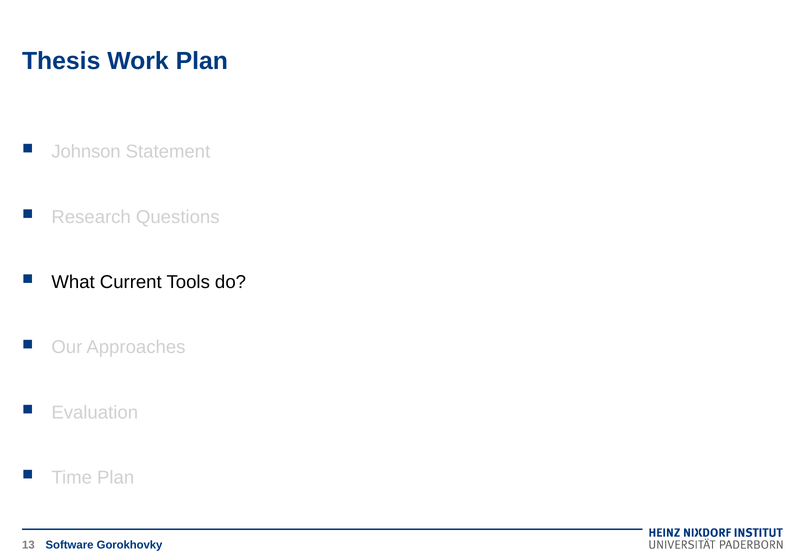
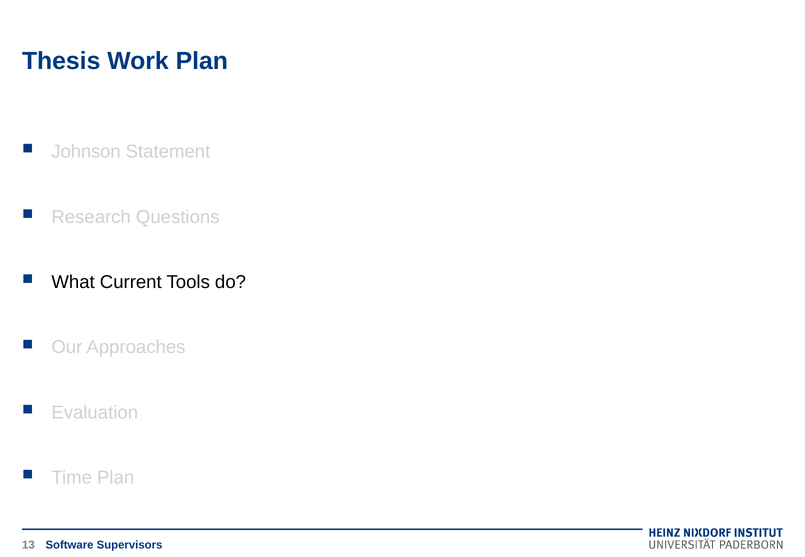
Gorokhovky: Gorokhovky -> Supervisors (130, 545)
